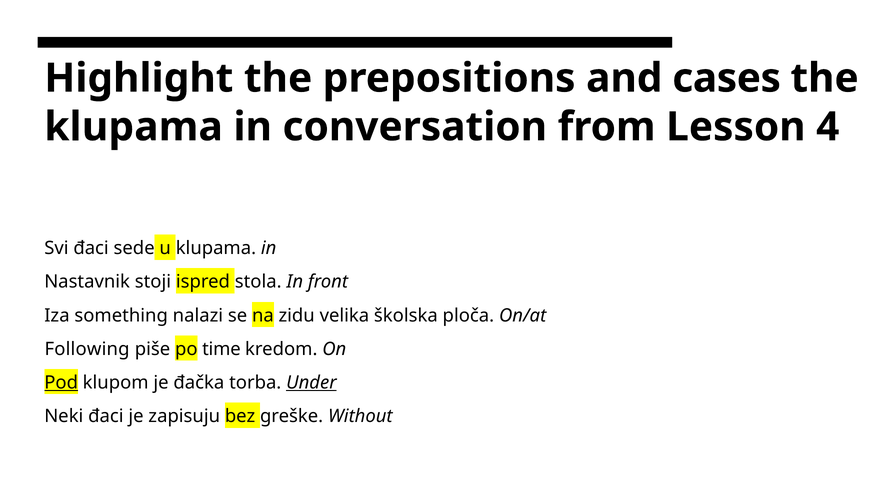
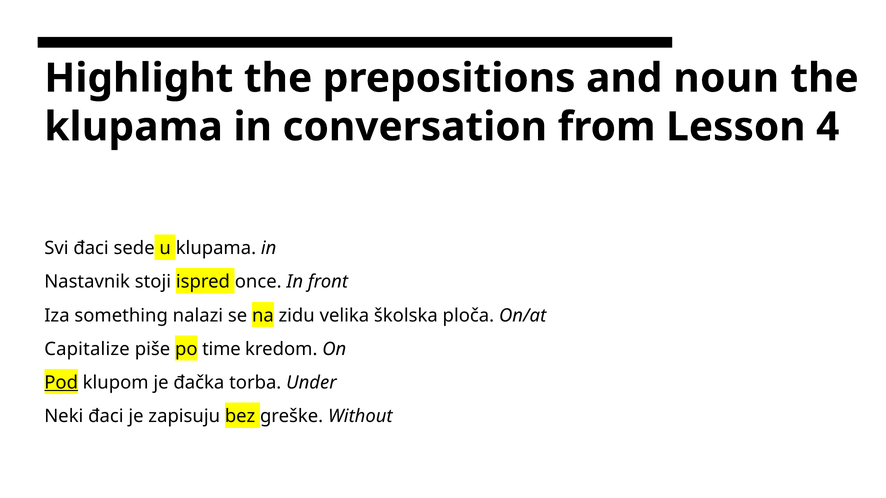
cases: cases -> noun (726, 78)
stola: stola -> once (258, 282)
Following: Following -> Capitalize (87, 349)
Under underline: present -> none (311, 383)
